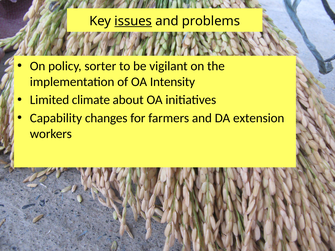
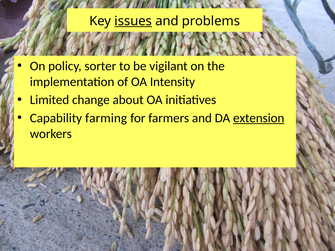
climate: climate -> change (91, 100)
changes: changes -> farming (106, 118)
extension underline: none -> present (259, 118)
